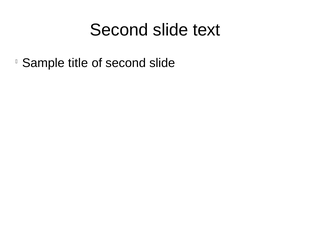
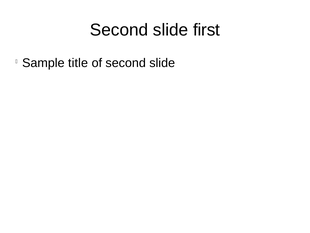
text: text -> first (206, 30)
